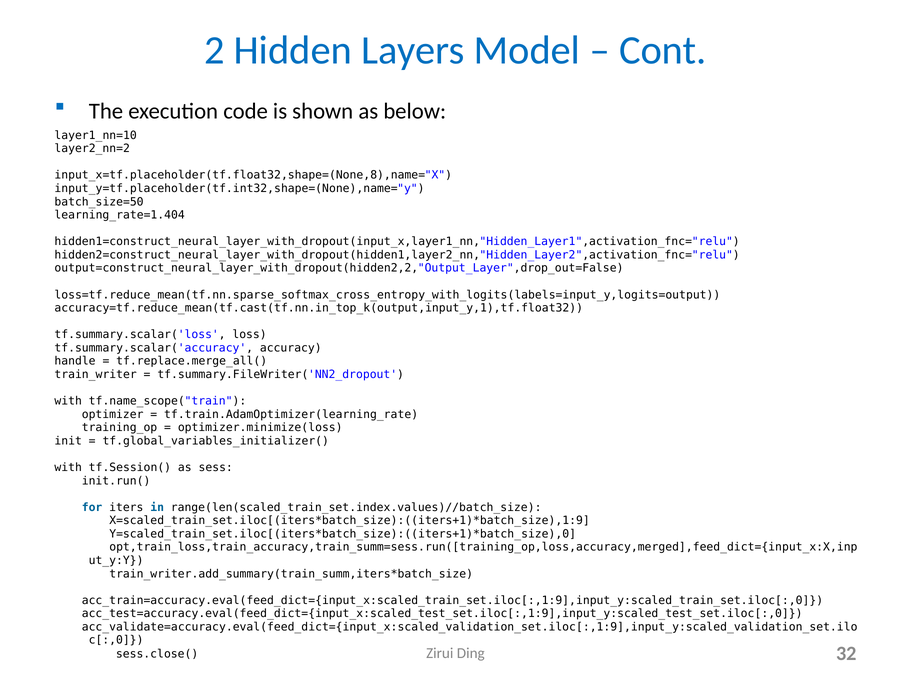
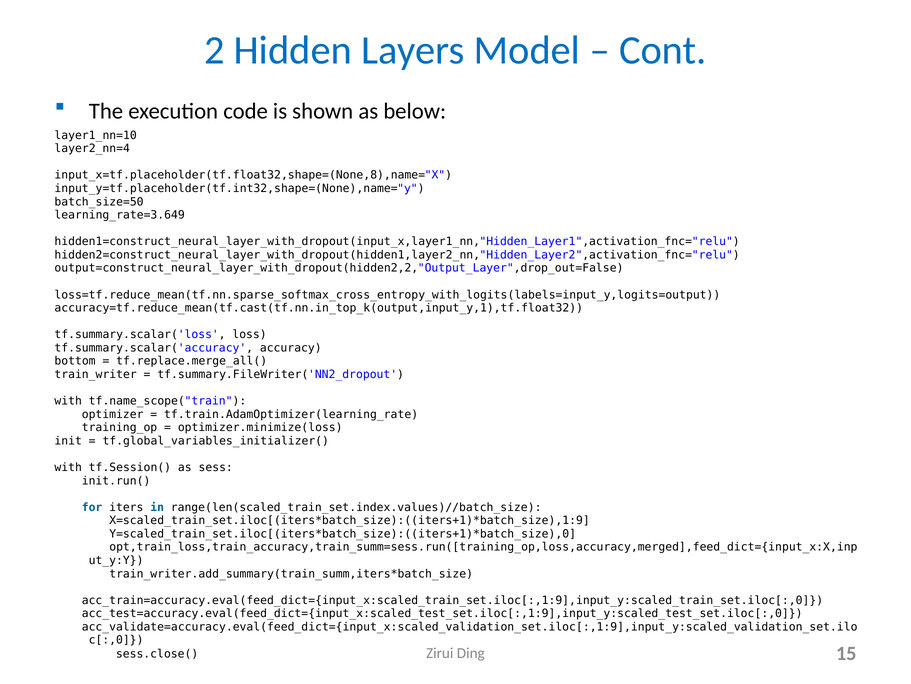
layer2_nn=2: layer2_nn=2 -> layer2_nn=4 (92, 148)
learning_rate=1.404: learning_rate=1.404 -> learning_rate=3.649 (120, 215)
handle: handle -> bottom (75, 361)
32: 32 -> 15 (846, 653)
